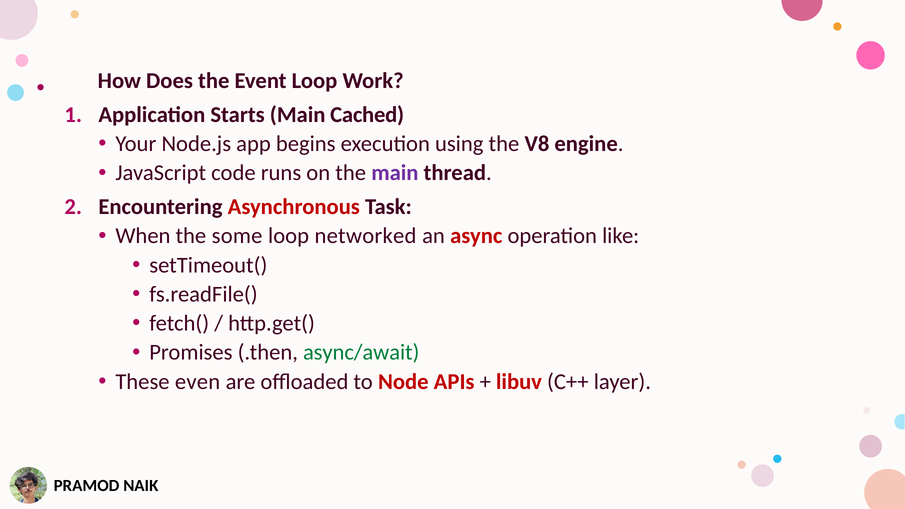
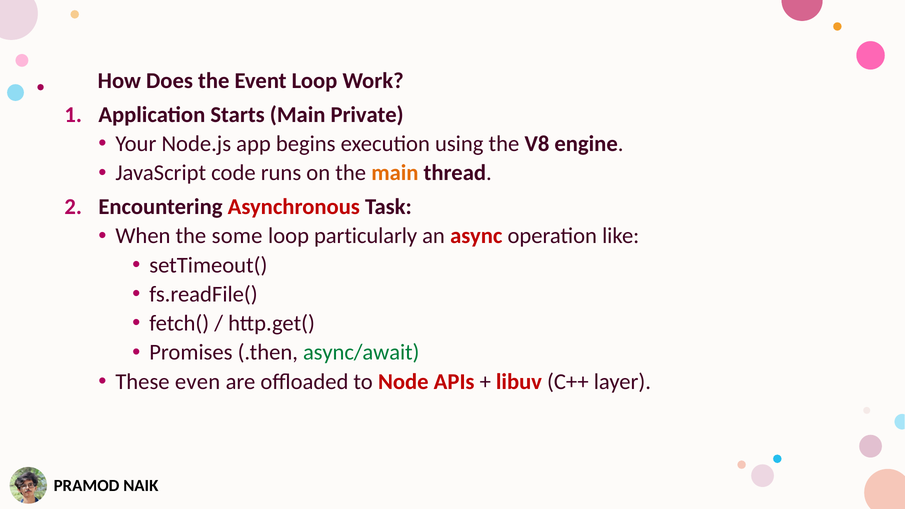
Cached: Cached -> Private (367, 115)
main colour: purple -> orange (395, 173)
networked: networked -> particularly (366, 236)
